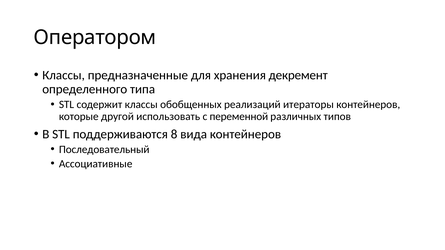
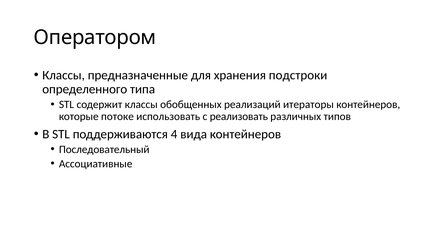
декремент: декремент -> подстроки (298, 75)
другой: другой -> потоке (117, 117)
переменной: переменной -> реализовать (239, 117)
8: 8 -> 4 (174, 134)
